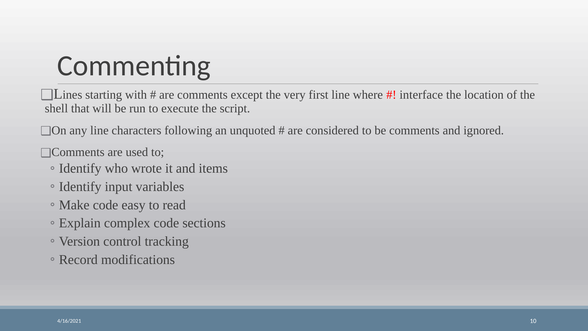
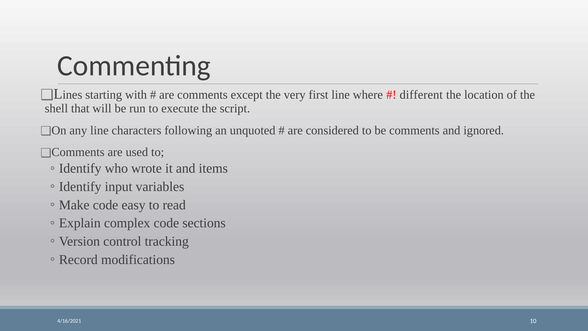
interface: interface -> different (421, 95)
